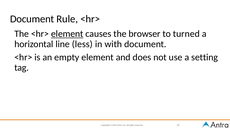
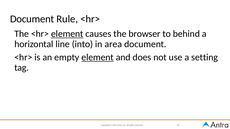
turned: turned -> behind (186, 34)
less: less -> into (82, 44)
with: with -> area (113, 44)
element underline: none -> present (98, 57)
